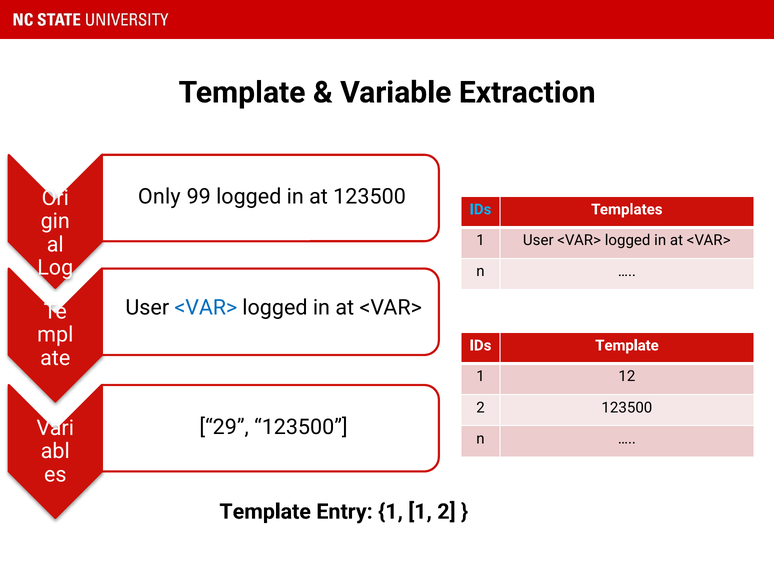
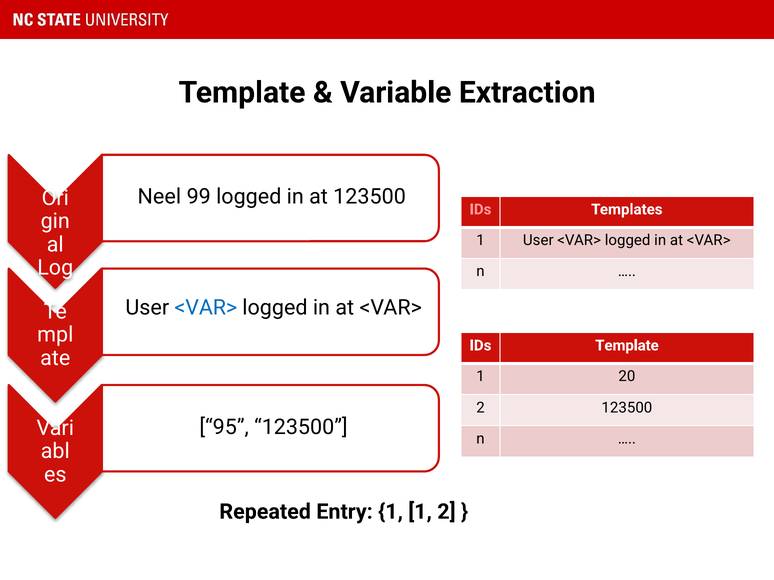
Only: Only -> Neel (159, 197)
IDs colour: light blue -> pink (480, 210)
12: 12 -> 20 (627, 377)
29: 29 -> 95 (224, 427)
Template: Template -> Repeated (265, 512)
